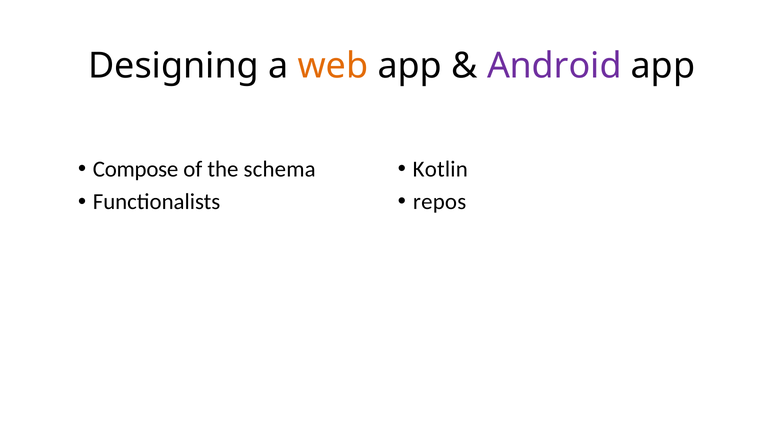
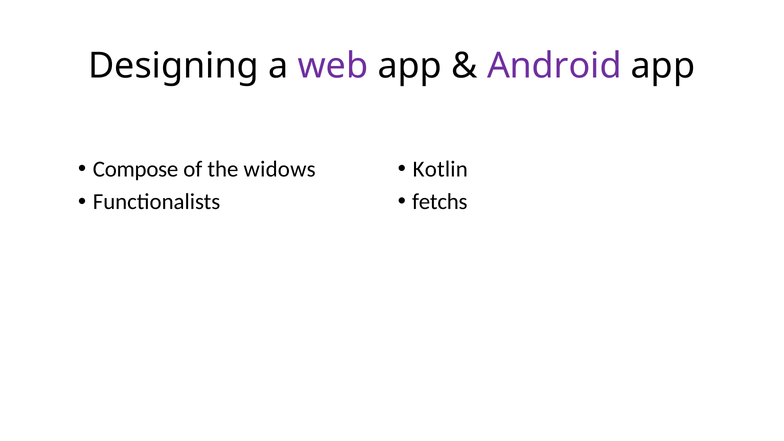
web colour: orange -> purple (333, 66)
schema: schema -> widows (280, 169)
repos: repos -> fetchs (440, 202)
